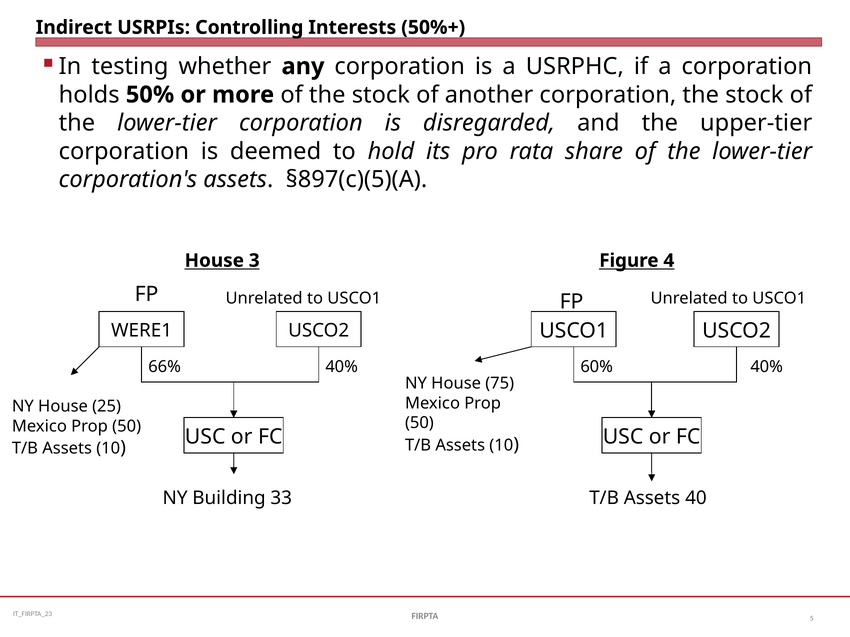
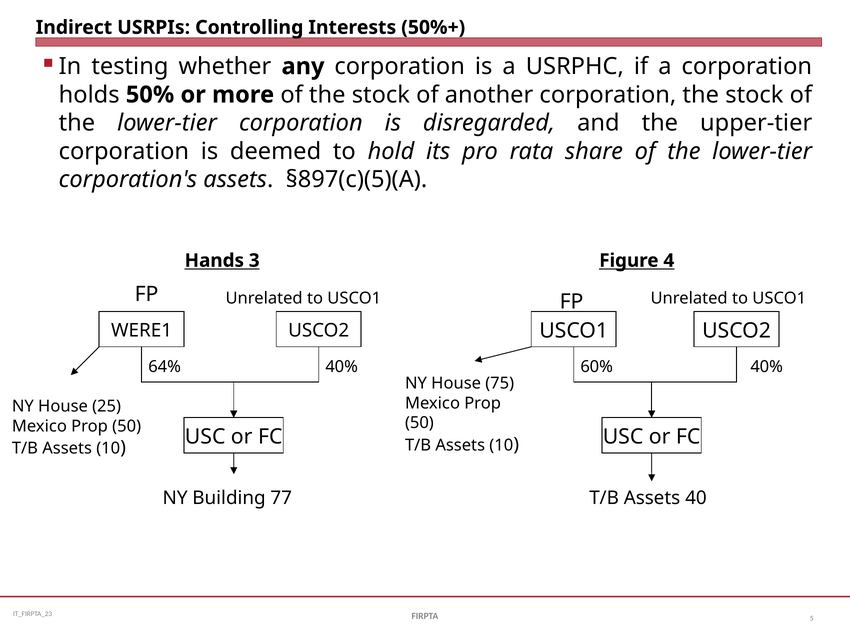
House: House -> Hands (214, 261)
66%: 66% -> 64% (165, 367)
33: 33 -> 77 (281, 498)
